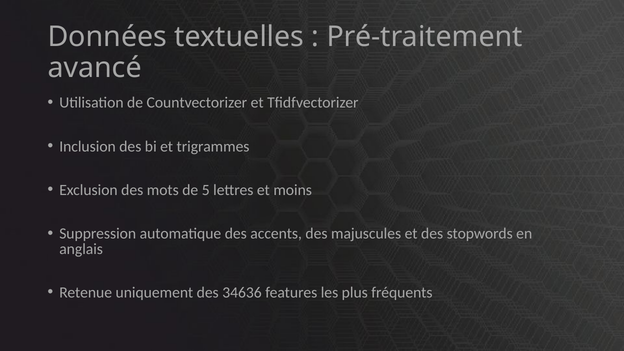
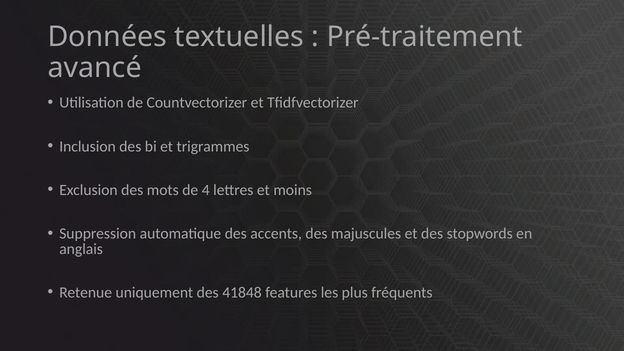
5: 5 -> 4 (206, 190)
34636: 34636 -> 41848 (242, 293)
